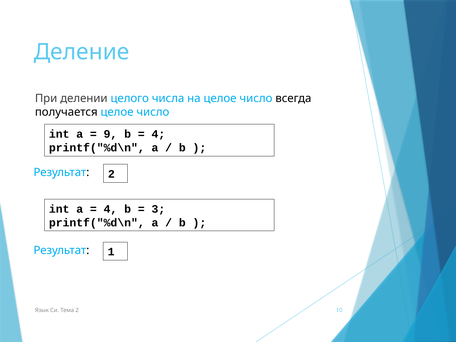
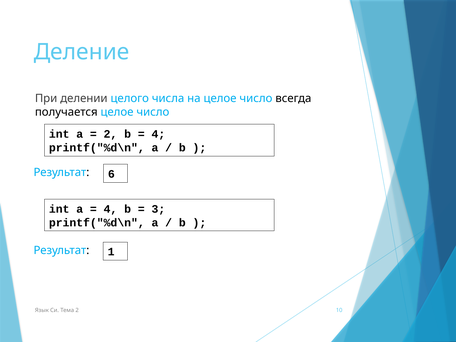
9: 9 -> 2 (110, 134)
Результат 2: 2 -> 6 (111, 174)
